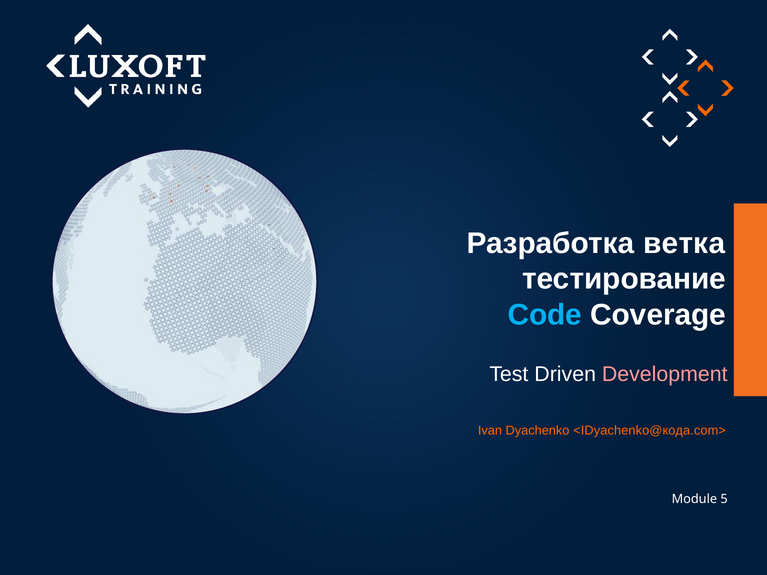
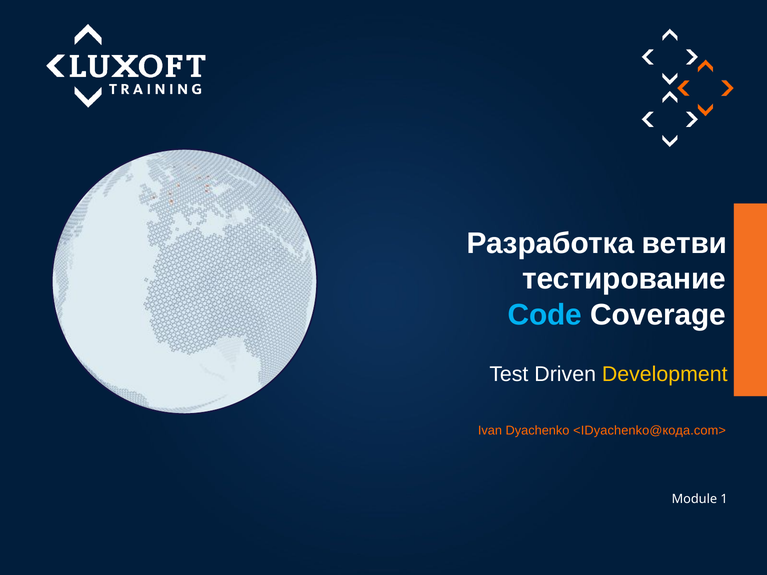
ветка: ветка -> ветви (684, 243)
Development colour: pink -> yellow (665, 374)
Module 5: 5 -> 1 (724, 499)
